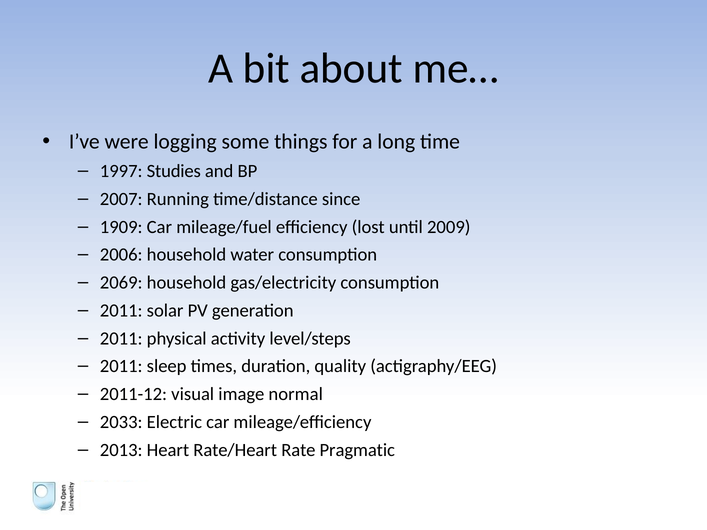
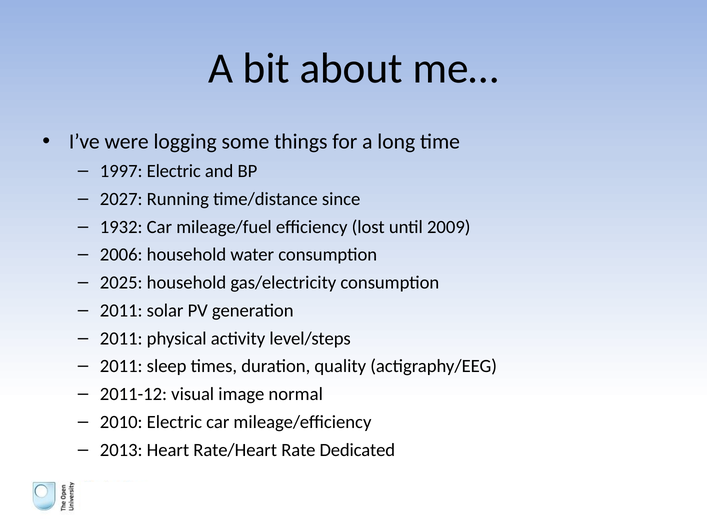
1997 Studies: Studies -> Electric (174, 171)
2007: 2007 -> 2027 (121, 199)
1909: 1909 -> 1932 (121, 227)
2069: 2069 -> 2025 (121, 283)
2033: 2033 -> 2010 (121, 422)
Pragmatic: Pragmatic -> Dedicated (357, 450)
